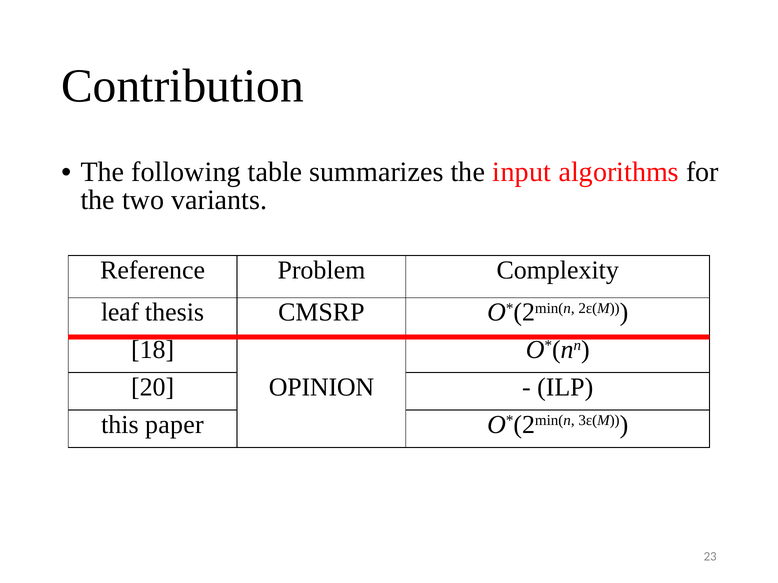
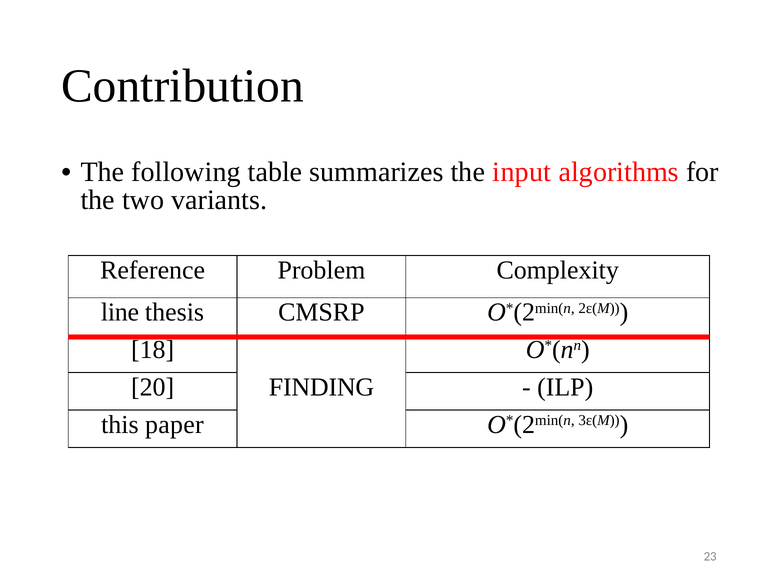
leaf: leaf -> line (120, 313)
OPINION: OPINION -> FINDING (321, 387)
